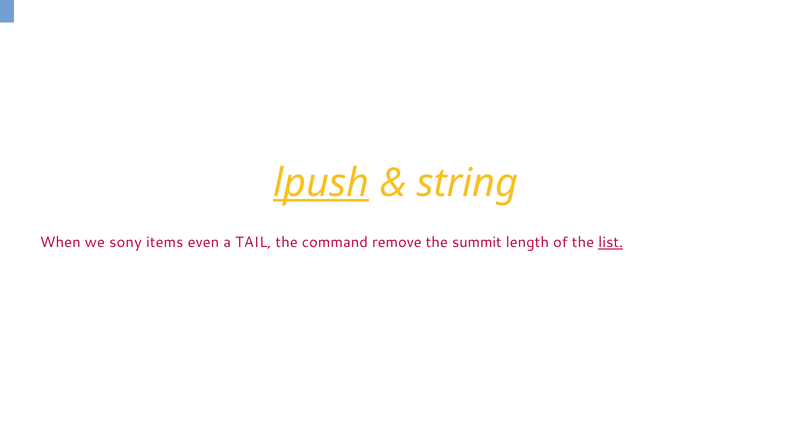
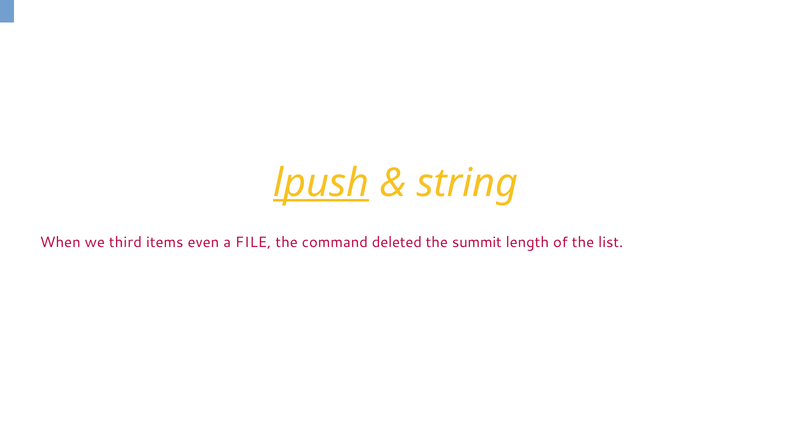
sony: sony -> third (125, 243)
TAIL: TAIL -> FILE (253, 243)
remove: remove -> deleted (397, 243)
list underline: present -> none (611, 243)
